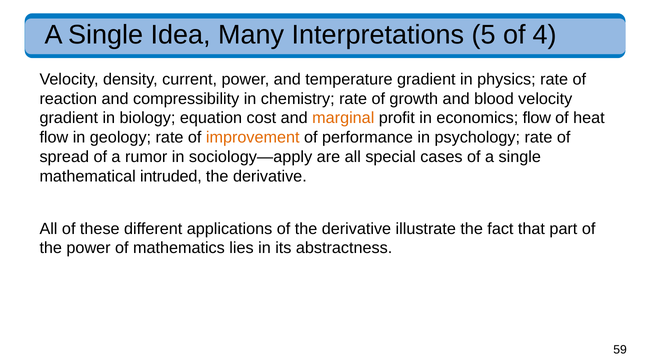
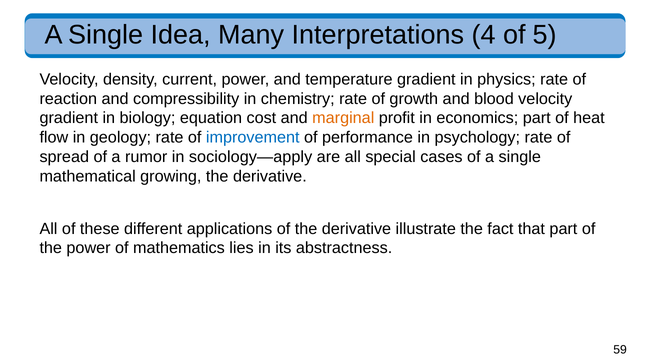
5: 5 -> 4 (484, 35)
4: 4 -> 5 (545, 35)
economics flow: flow -> part (537, 118)
improvement colour: orange -> blue (253, 138)
intruded: intruded -> growing (171, 177)
